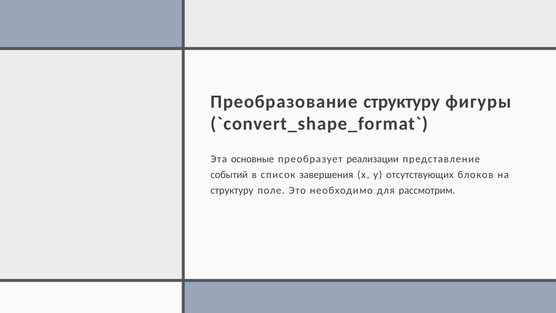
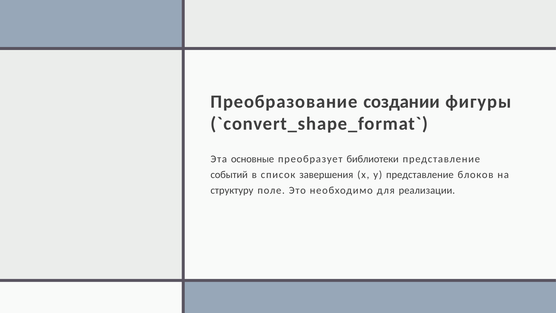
Преобразование структуру: структуру -> создании (402, 101)
реализации: реализации -> библиотеки (373, 159)
y отсутствующих: отсутствующих -> представление (420, 175)
рассмотрим: рассмотрим -> реализации (427, 190)
